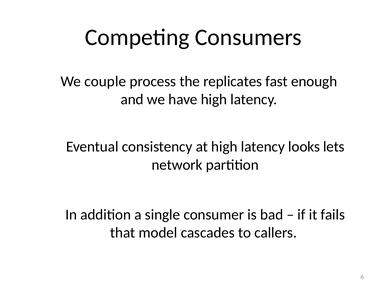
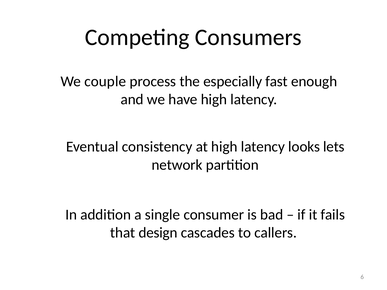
replicates: replicates -> especially (233, 82)
model: model -> design (158, 233)
